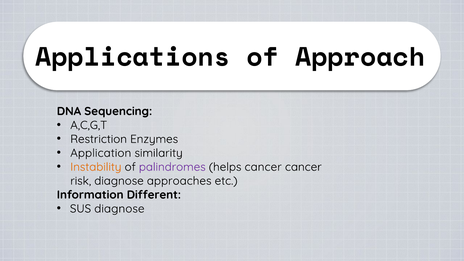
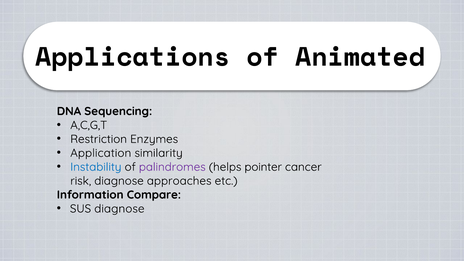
Approach: Approach -> Animated (360, 57)
Instability colour: orange -> blue (96, 167)
helps cancer: cancer -> pointer (263, 167)
Different: Different -> Compare (154, 195)
